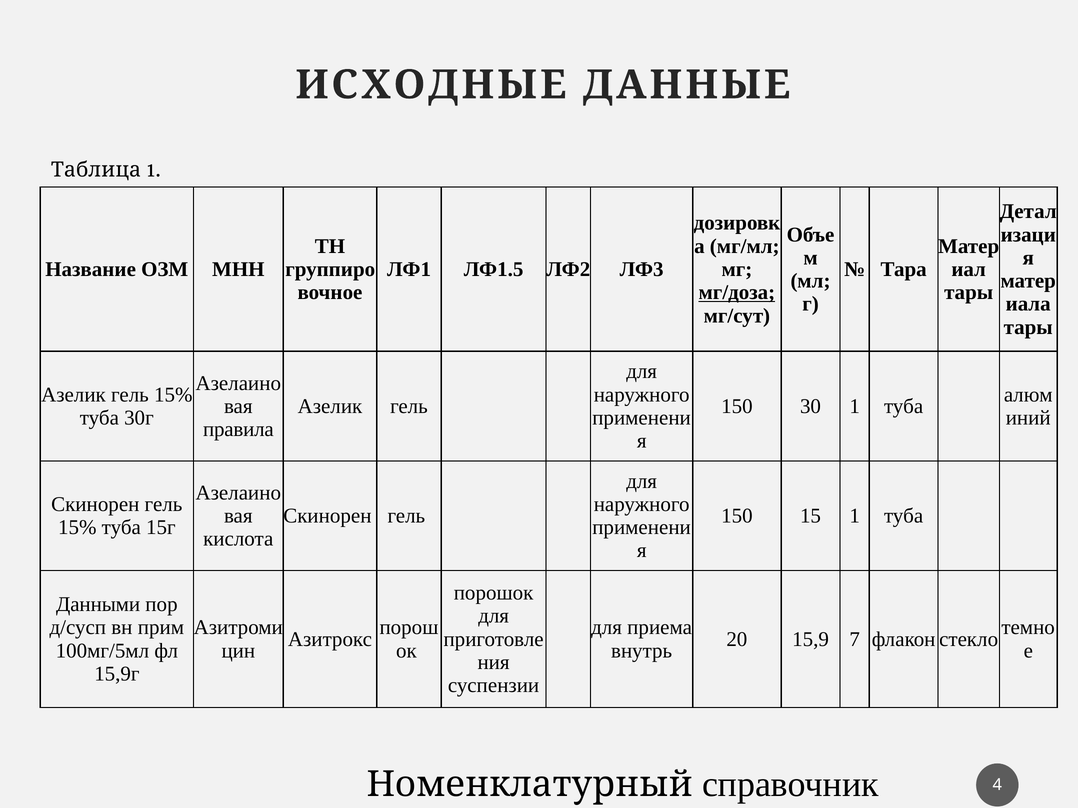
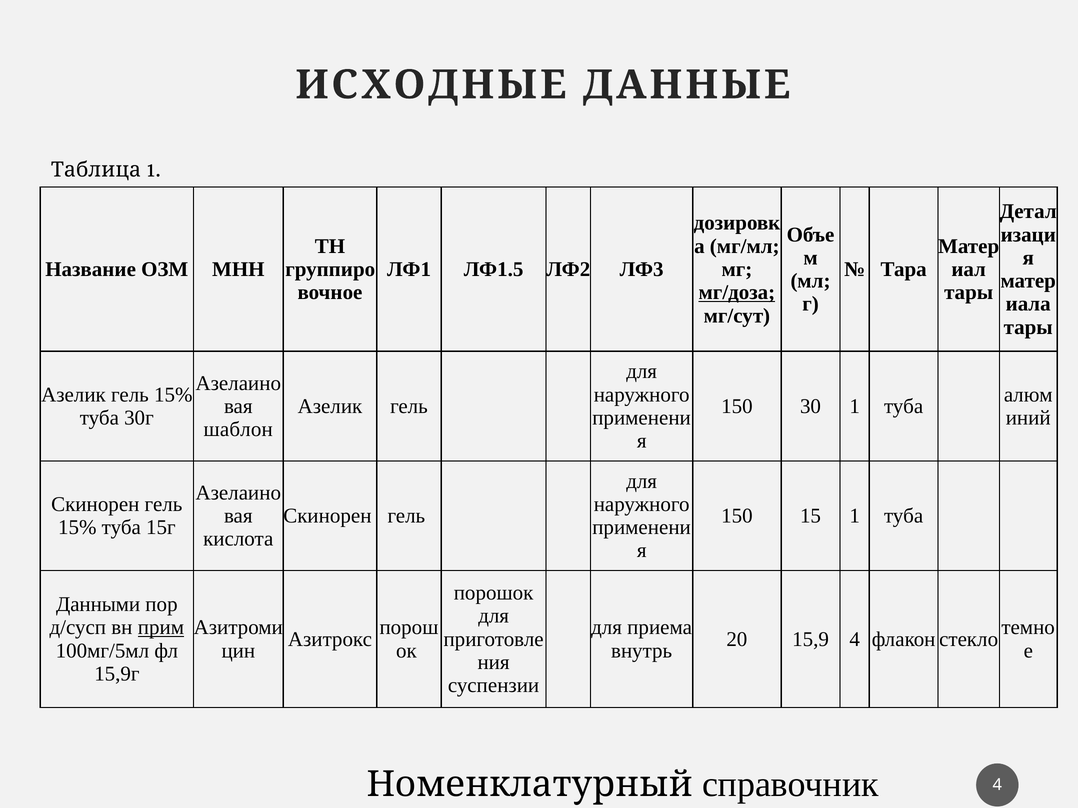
правила: правила -> шаблон (238, 430)
прим underline: none -> present (161, 628)
15,9 7: 7 -> 4 (855, 639)
